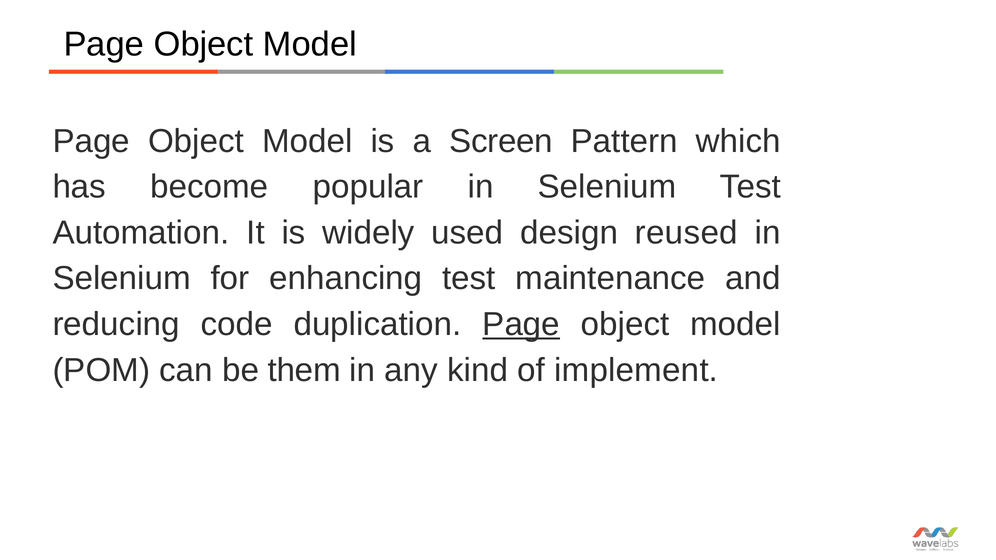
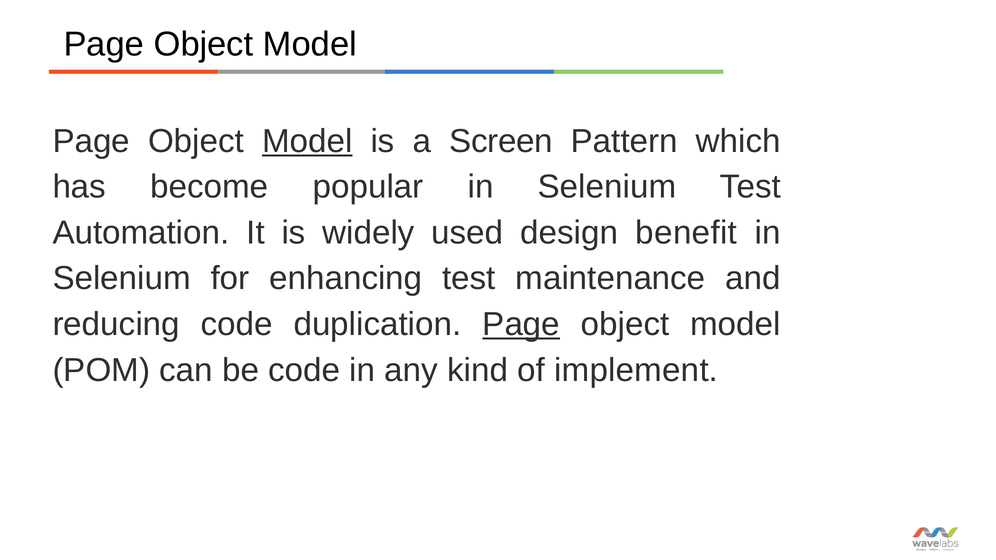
Model underline: none -> present (307, 141)
reused: reused -> benefit (686, 233)
be them: them -> code (304, 370)
